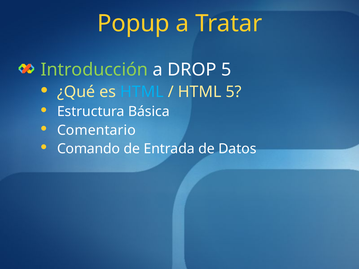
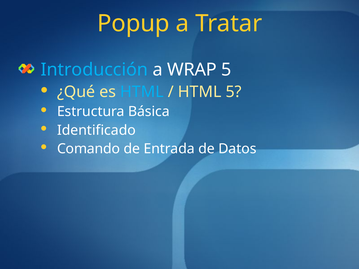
Introducción colour: light green -> light blue (94, 70)
DROP: DROP -> WRAP (192, 70)
Comentario: Comentario -> Identificado (96, 130)
